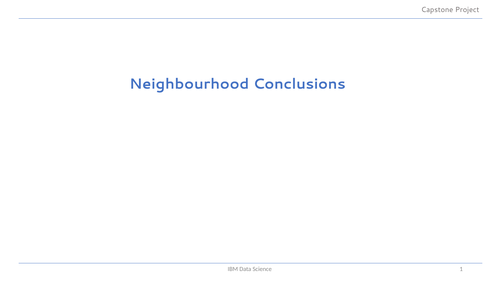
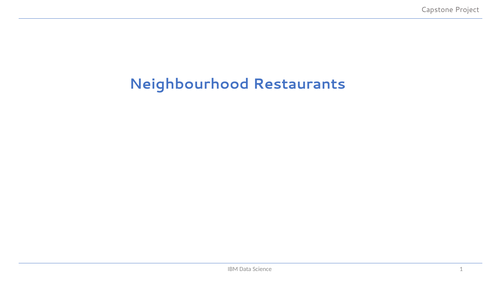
Conclusions: Conclusions -> Restaurants (299, 84)
